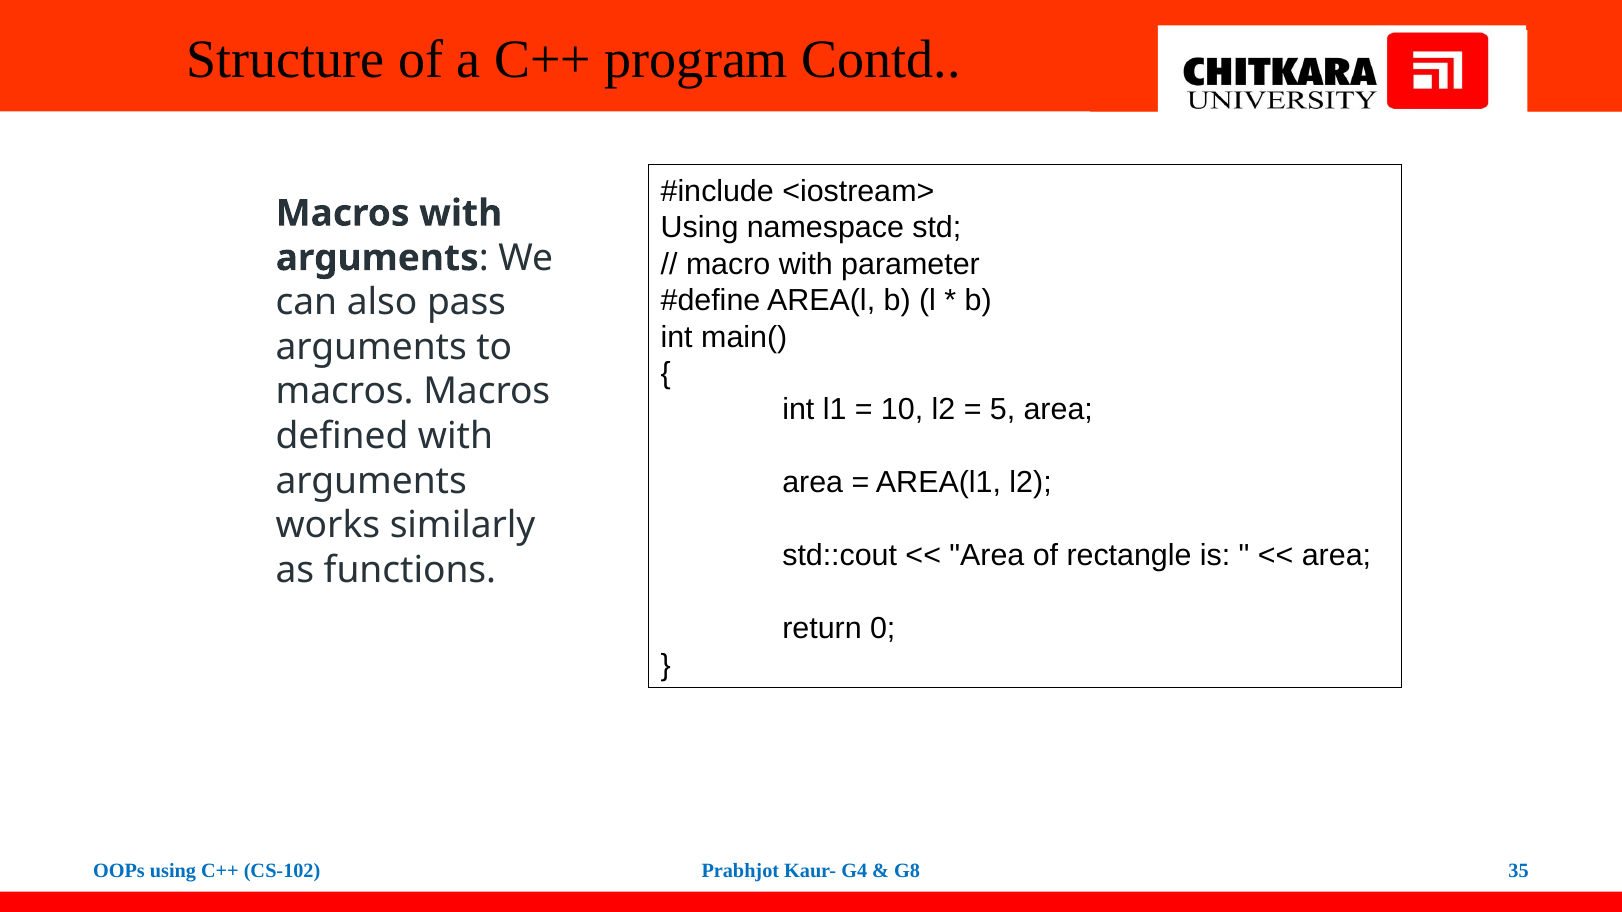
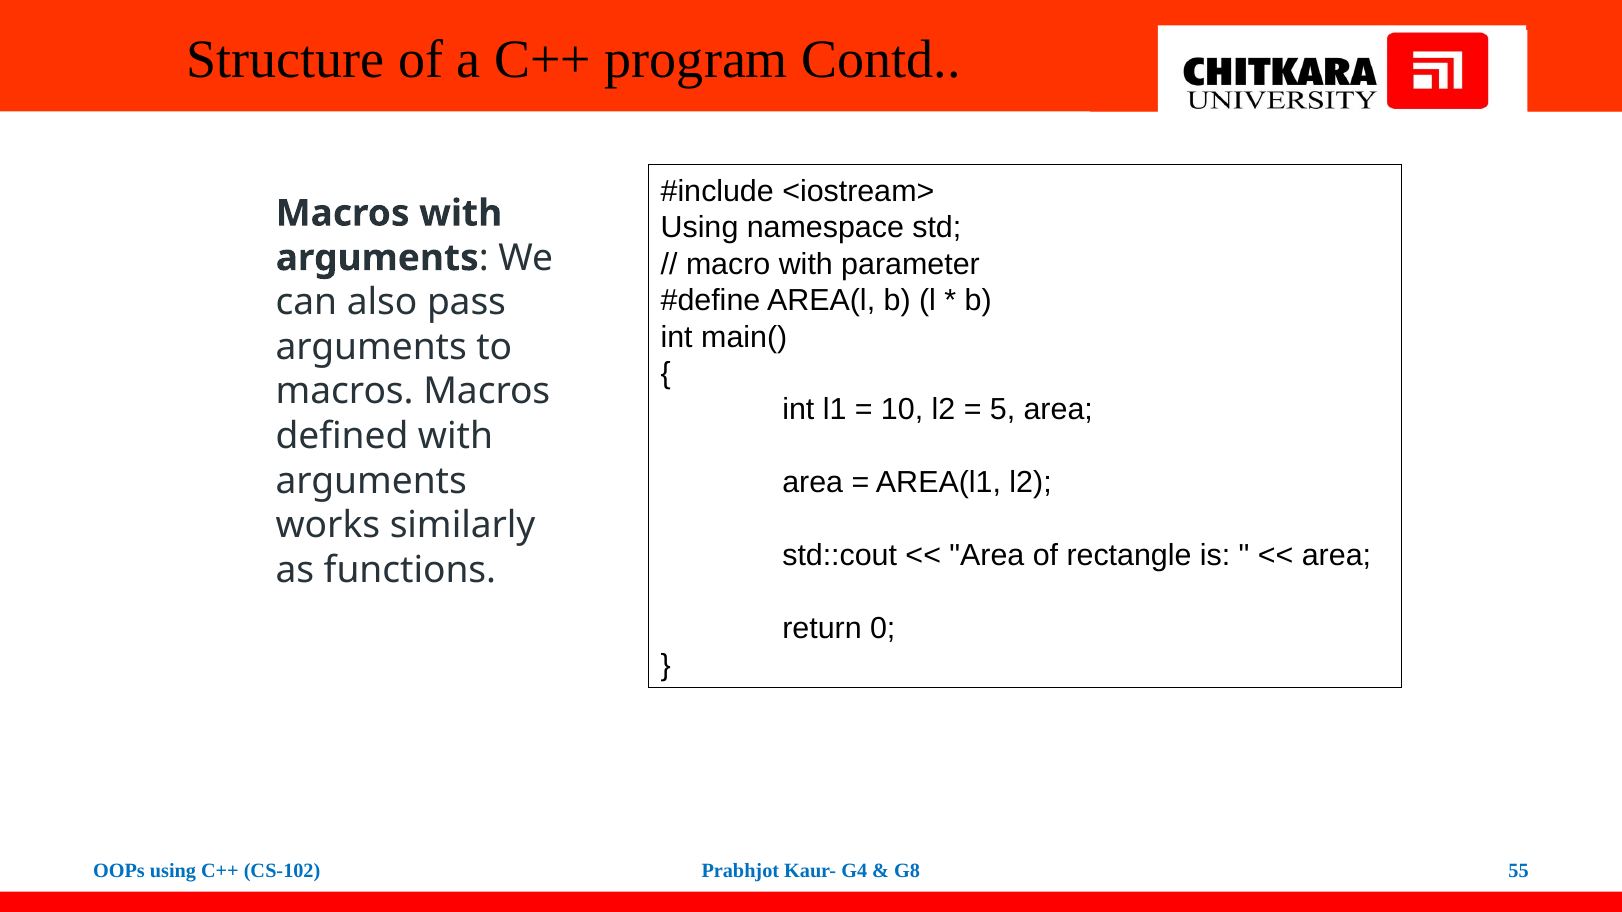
35: 35 -> 55 (1519, 871)
